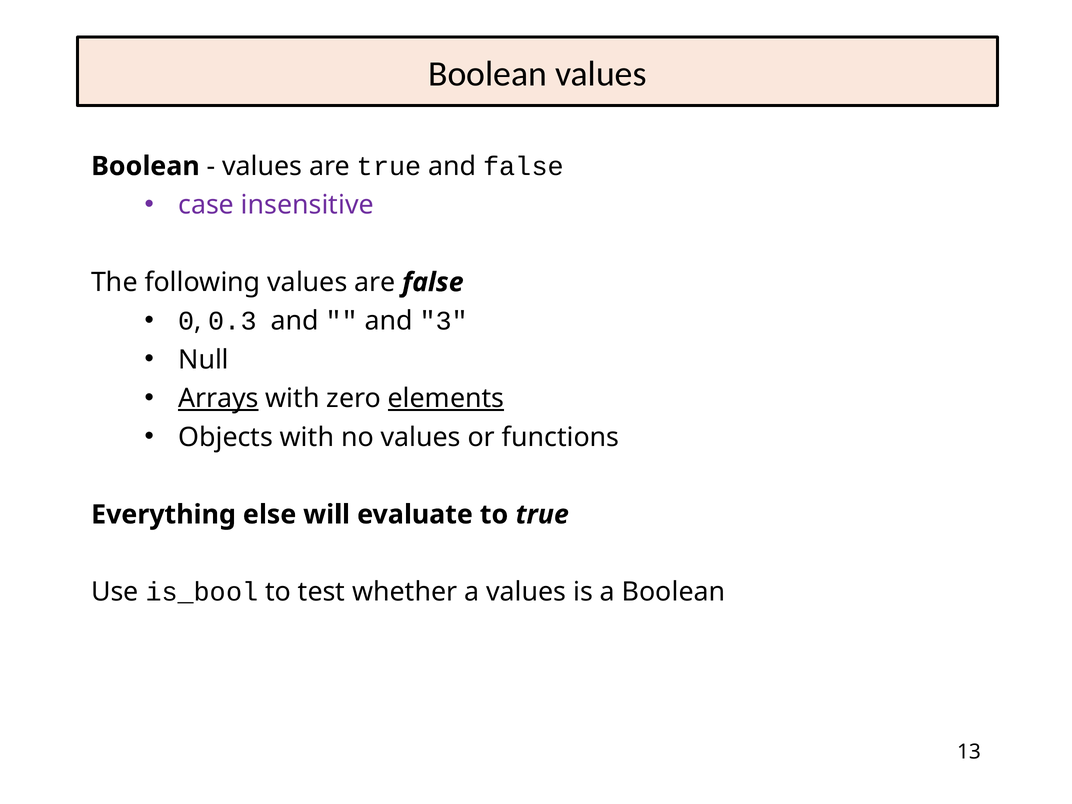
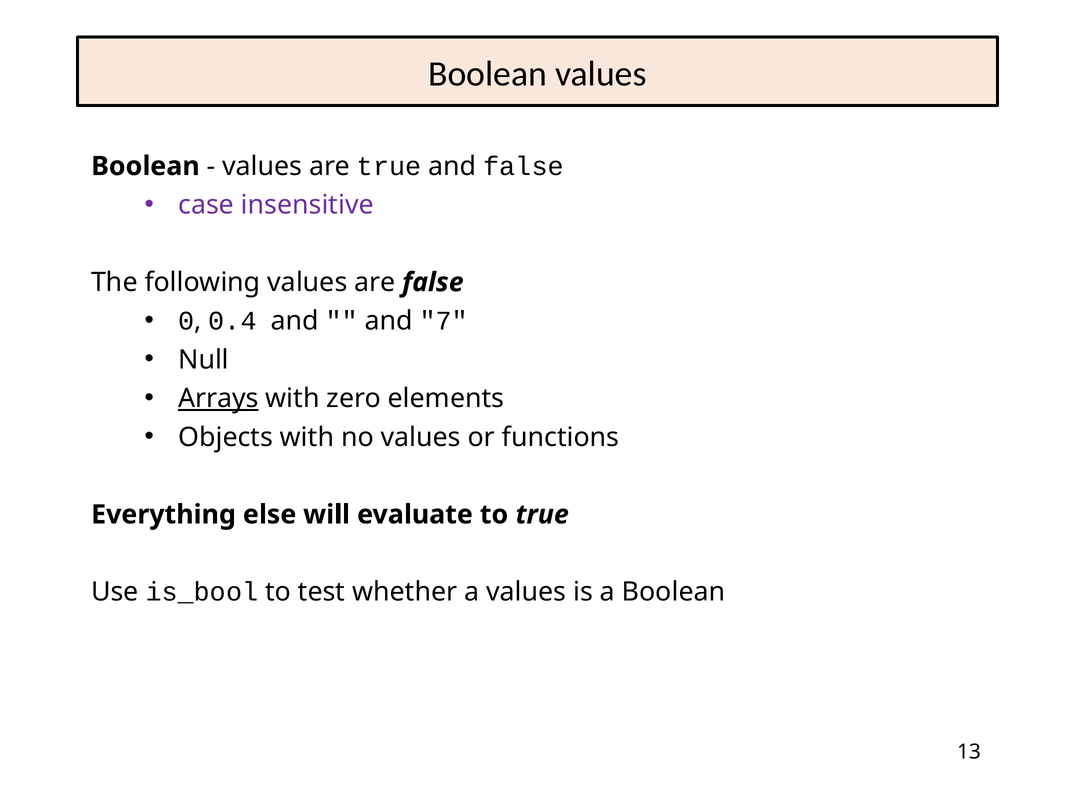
0.3: 0.3 -> 0.4 (233, 321)
3: 3 -> 7 (444, 321)
elements underline: present -> none (446, 398)
